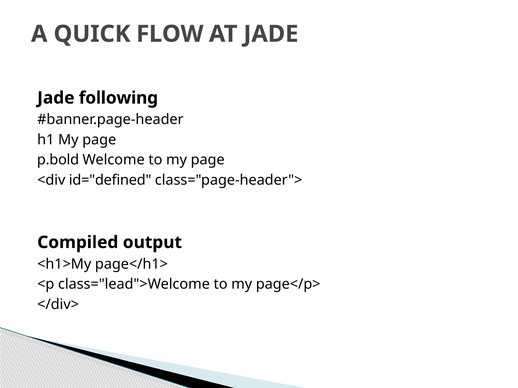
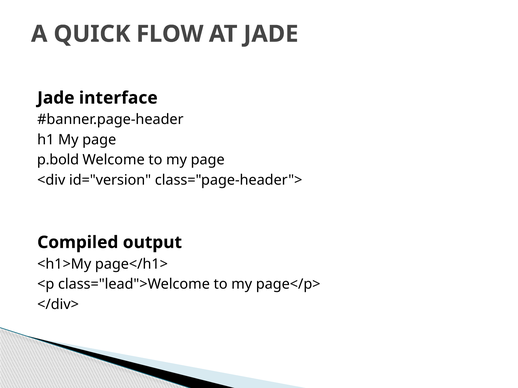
following: following -> interface (118, 98)
id="defined: id="defined -> id="version (110, 180)
